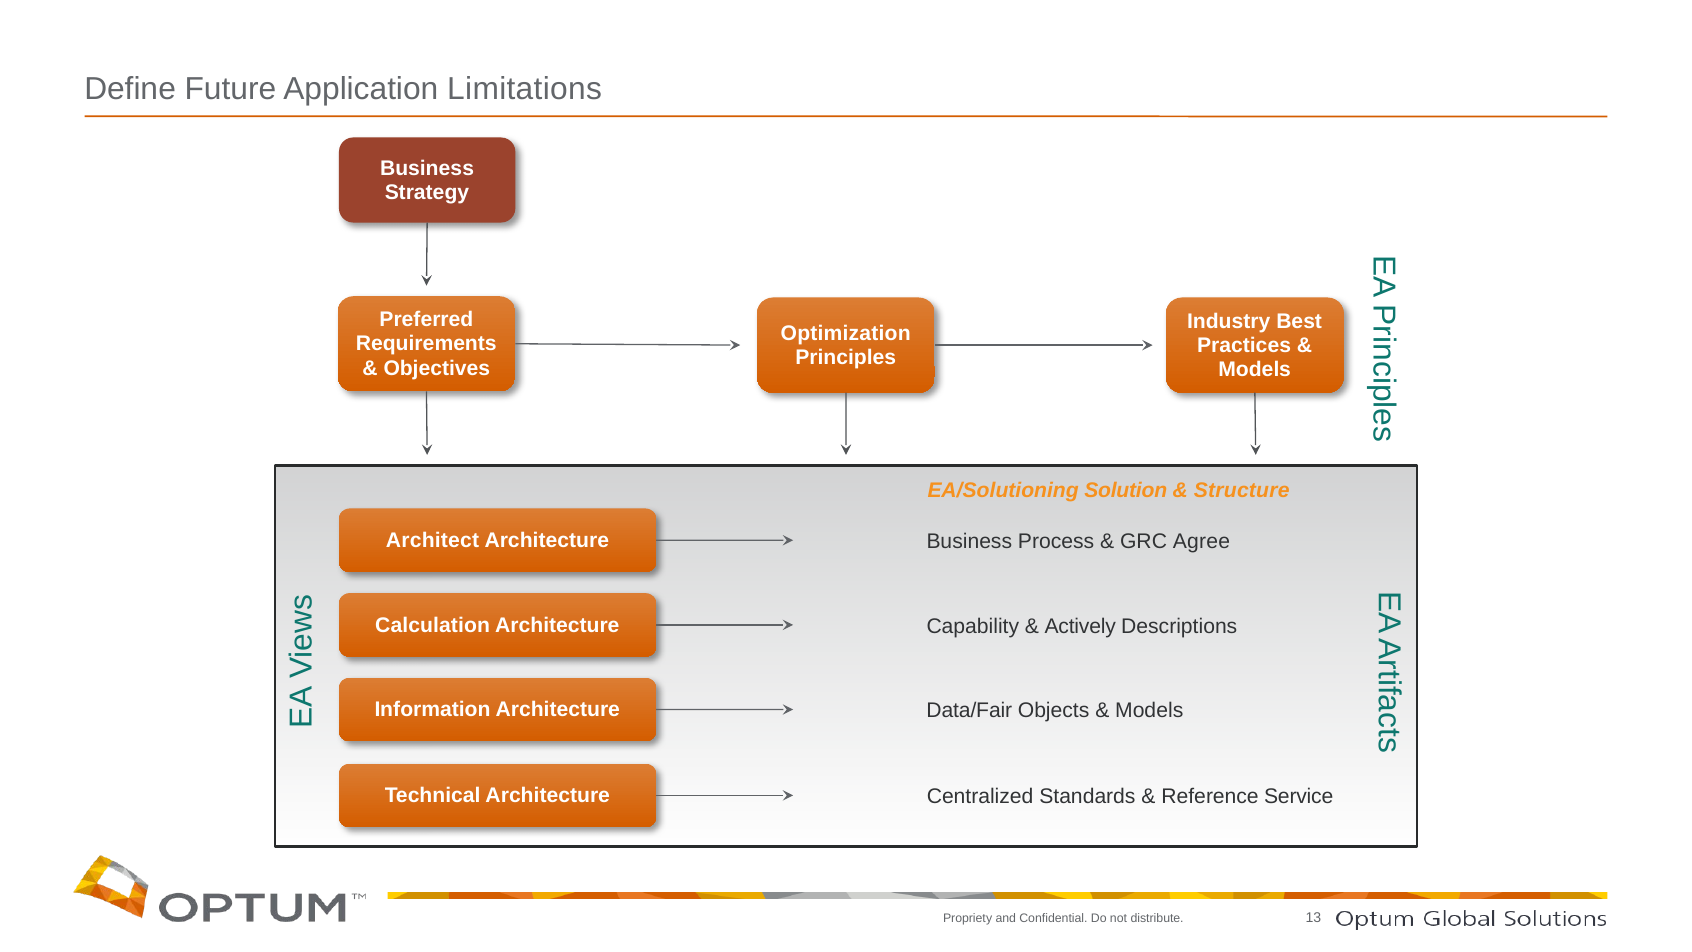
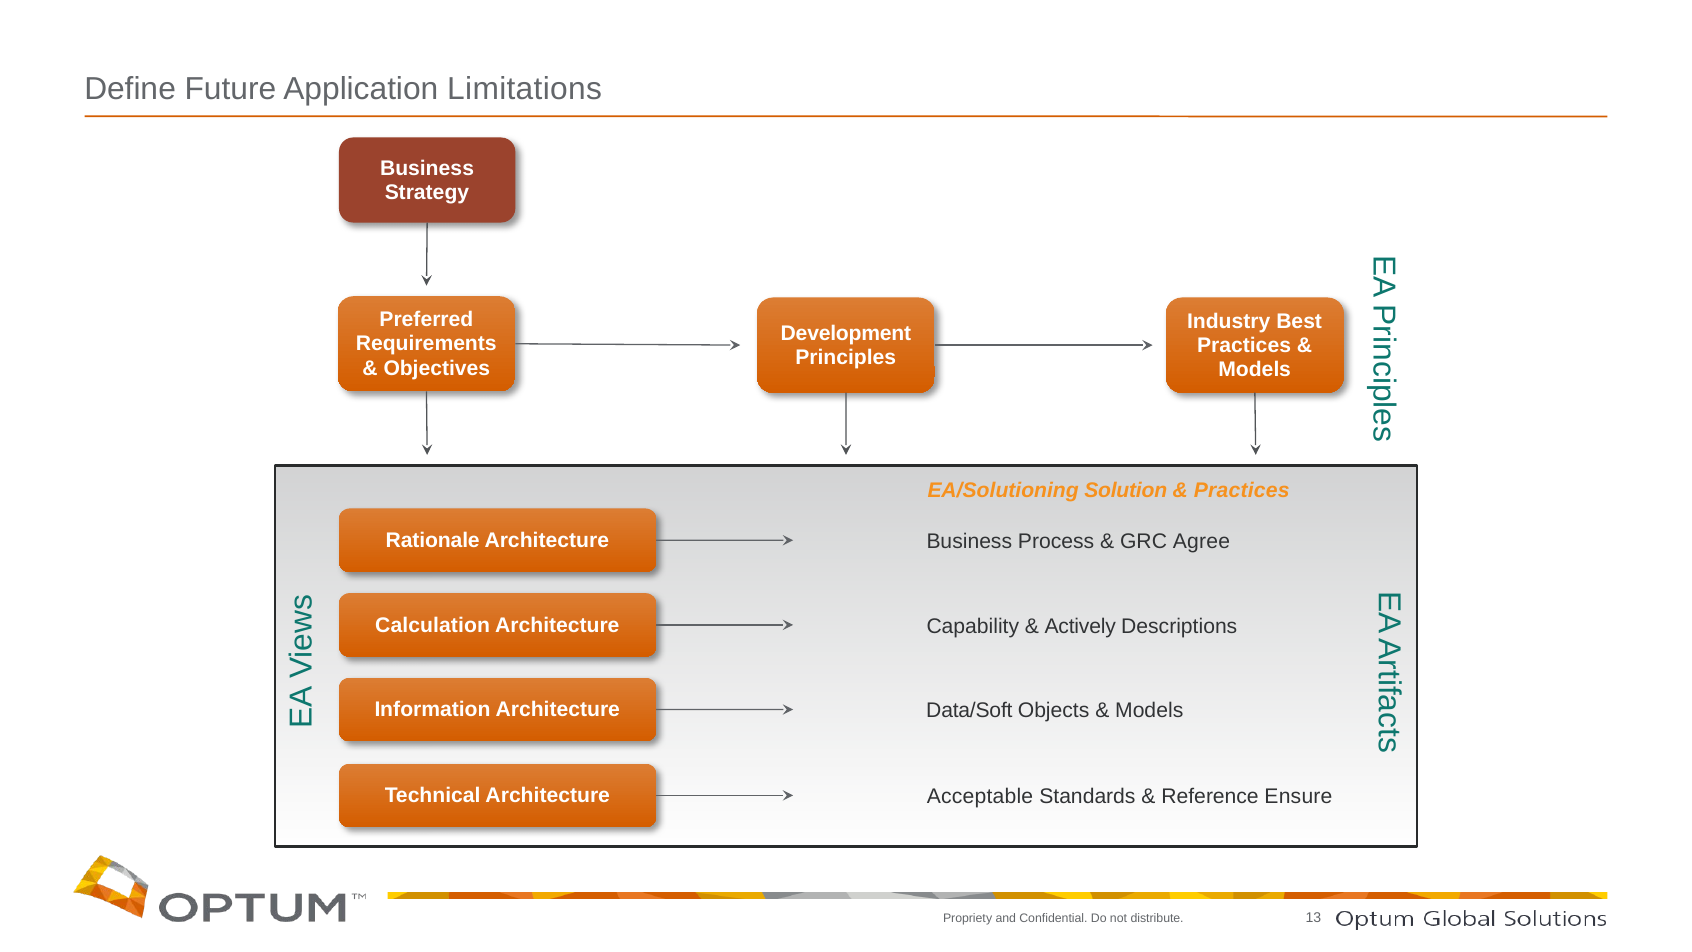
Optimization: Optimization -> Development (846, 333)
Structure: Structure -> Practices (1242, 490)
Architect: Architect -> Rationale (433, 540)
Data/Fair: Data/Fair -> Data/Soft (969, 710)
Centralized: Centralized -> Acceptable (980, 796)
Service: Service -> Ensure (1298, 796)
